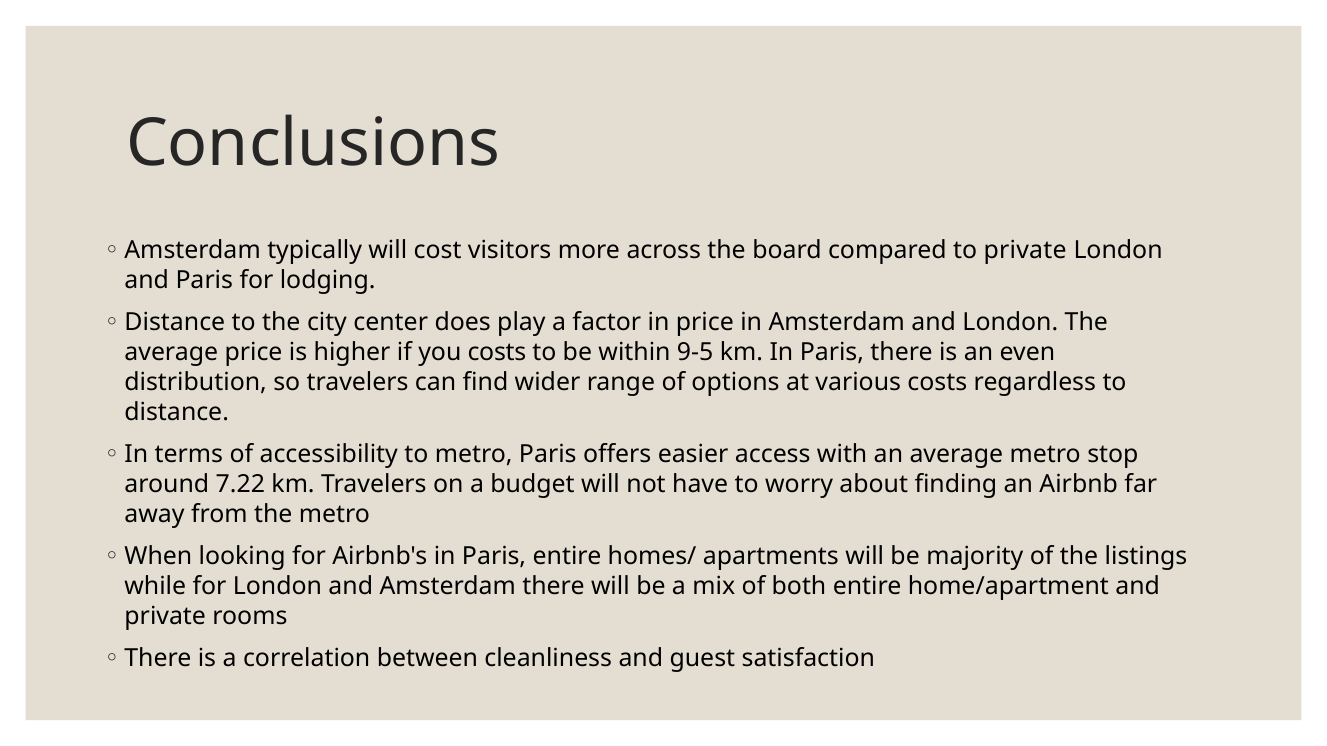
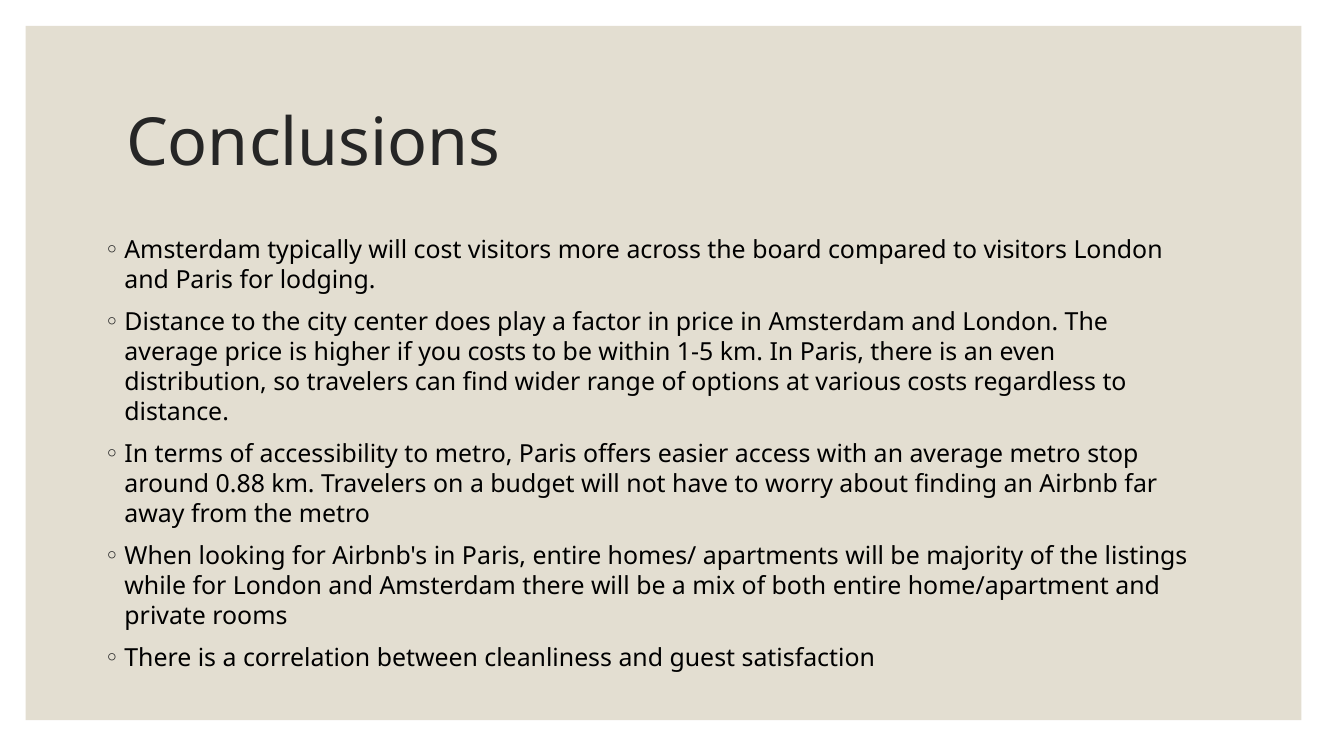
to private: private -> visitors (1025, 251)
9-5: 9-5 -> 1-5 (695, 353)
7.22: 7.22 -> 0.88 (240, 484)
